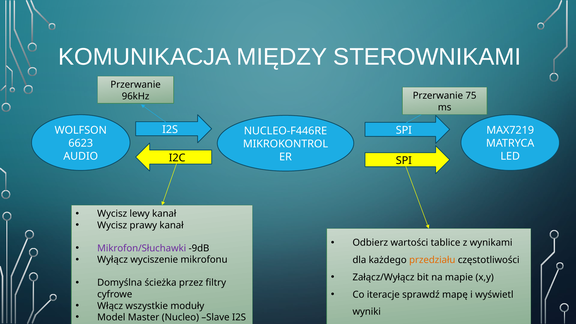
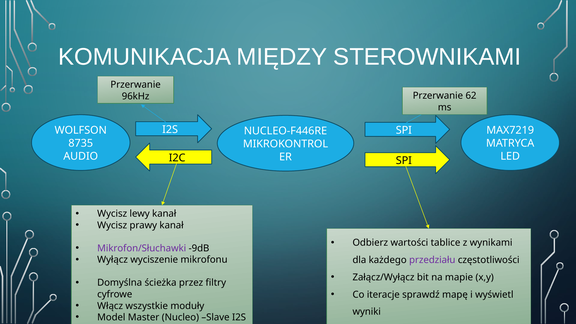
75: 75 -> 62 (471, 96)
6623: 6623 -> 8735 (81, 143)
przedziału colour: orange -> purple (432, 260)
